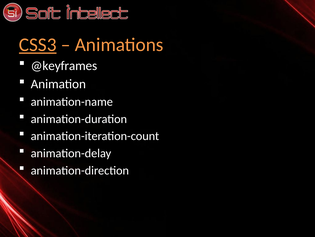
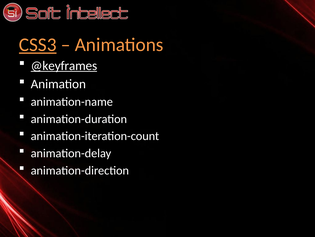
@keyframes underline: none -> present (64, 65)
